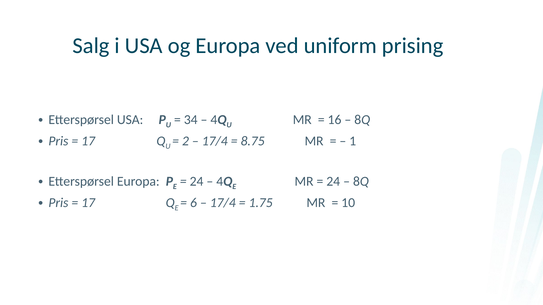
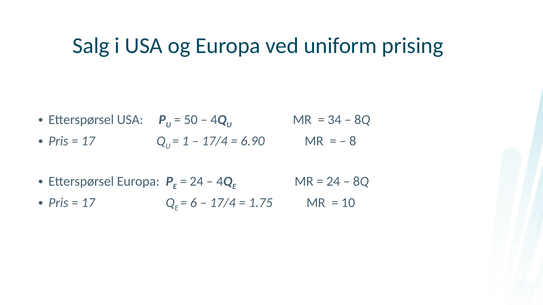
34: 34 -> 50 (191, 120)
16: 16 -> 34 (335, 120)
2: 2 -> 1 (185, 141)
8.75: 8.75 -> 6.90 (253, 141)
1: 1 -> 8 (353, 141)
